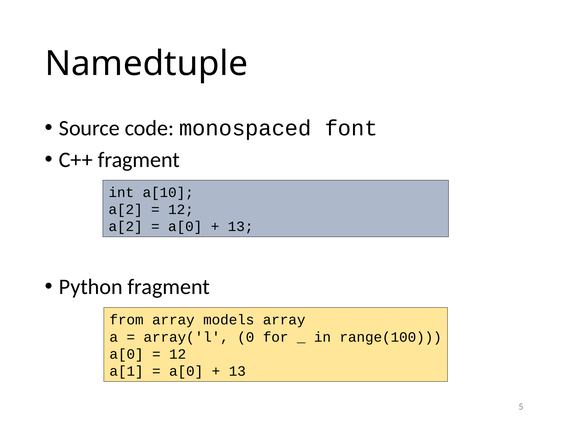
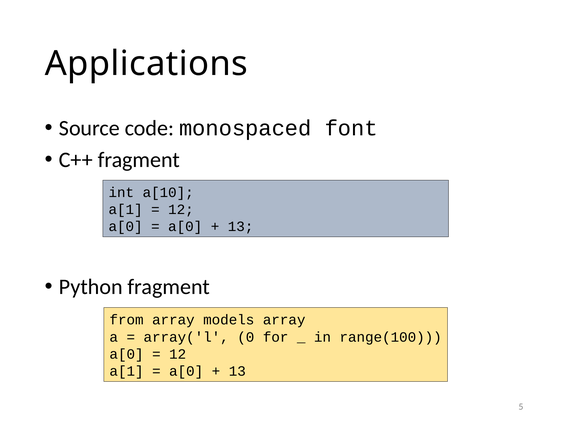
Namedtuple: Namedtuple -> Applications (146, 64)
a[2: a[2 -> a[1 (126, 209)
a[2: a[2 -> a[0 (126, 226)
